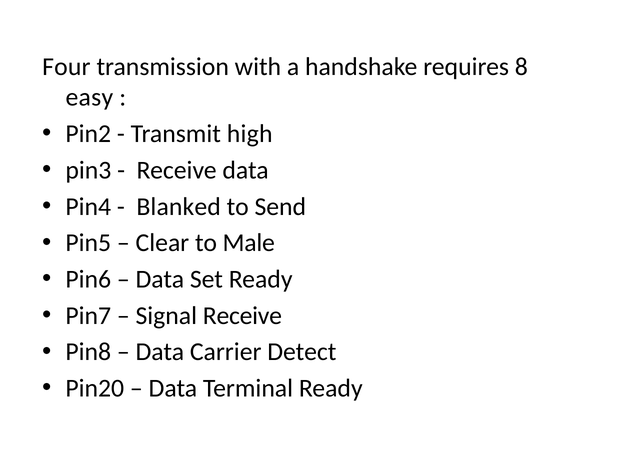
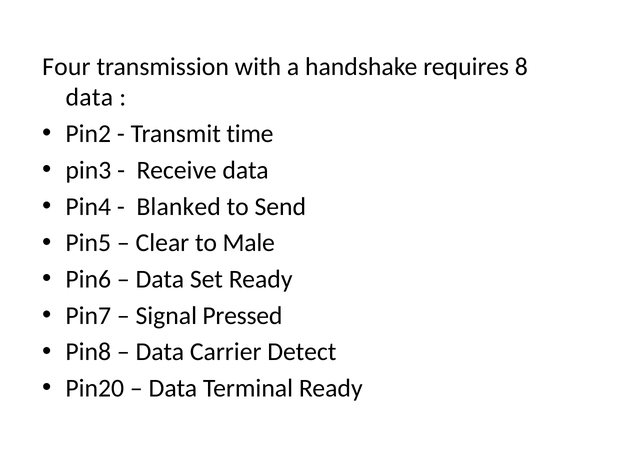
easy: easy -> data (89, 98)
high: high -> time (250, 134)
Signal Receive: Receive -> Pressed (242, 316)
